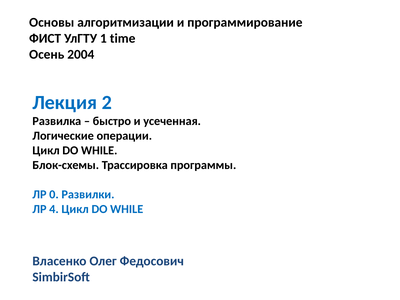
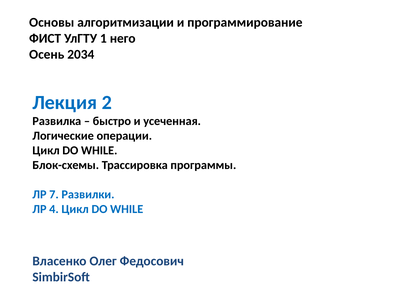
time: time -> него (123, 38)
2004: 2004 -> 2034 (81, 54)
0: 0 -> 7 (54, 194)
